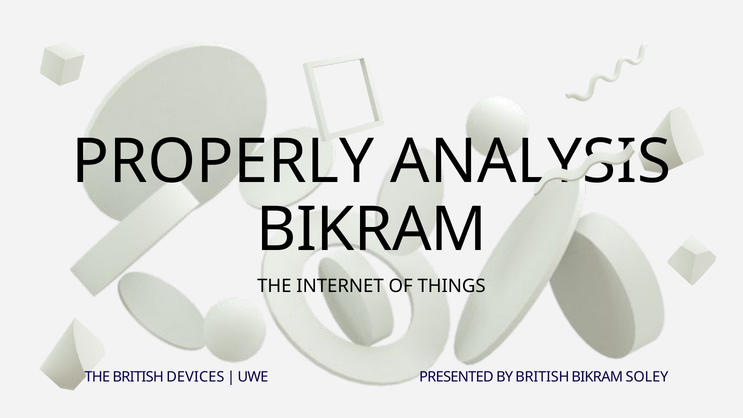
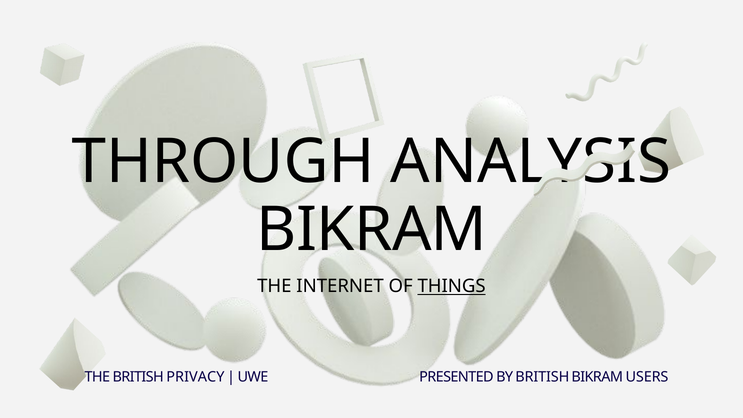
PROPERLY: PROPERLY -> THROUGH (223, 162)
THINGS underline: none -> present (452, 286)
DEVICES: DEVICES -> PRIVACY (195, 377)
SOLEY: SOLEY -> USERS (647, 377)
